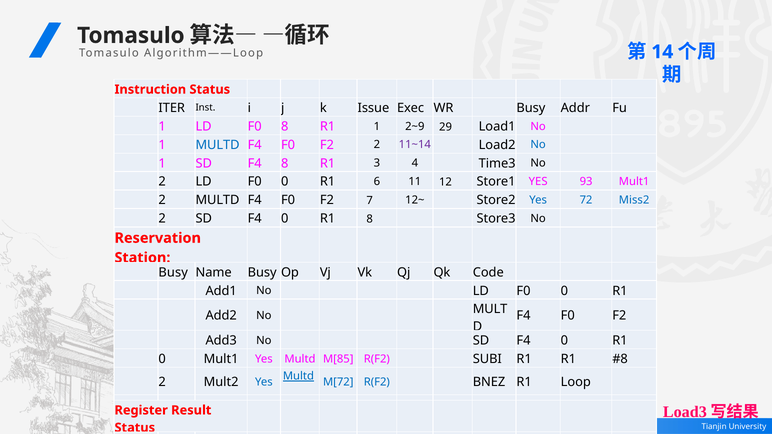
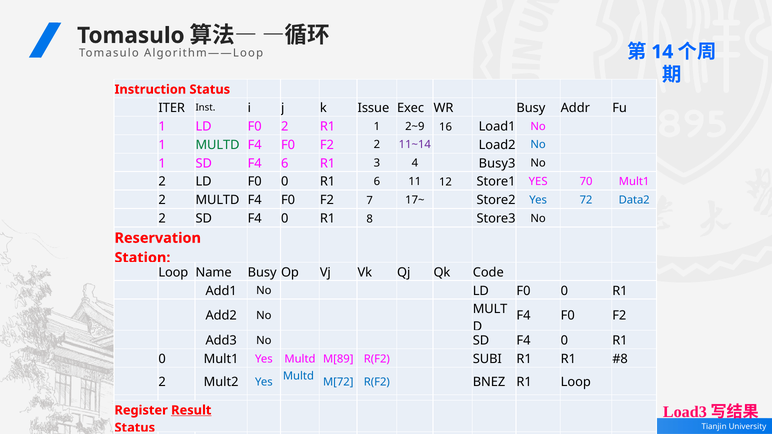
F0 8: 8 -> 2 (285, 126)
29: 29 -> 16 (446, 127)
MULTD colour: blue -> green (218, 145)
F4 8: 8 -> 6 (285, 163)
Time3: Time3 -> Busy3 (497, 163)
93: 93 -> 70 (586, 182)
12~: 12~ -> 17~ (415, 200)
Miss2: Miss2 -> Data2 (634, 200)
Busy: Busy -> Loop (173, 272)
M[85: M[85 -> M[89 (338, 359)
Multd underline: present -> none (298, 376)
Result underline: none -> present (191, 410)
